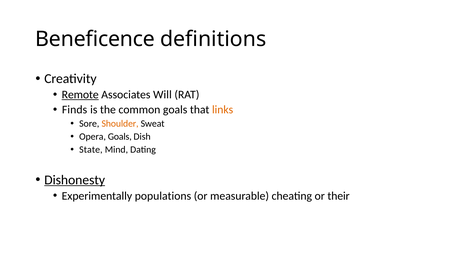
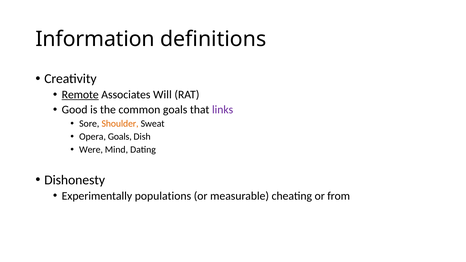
Beneficence: Beneficence -> Information (95, 39)
Finds: Finds -> Good (75, 110)
links colour: orange -> purple (223, 110)
State: State -> Were (91, 150)
Dishonesty underline: present -> none (75, 180)
their: their -> from (339, 196)
